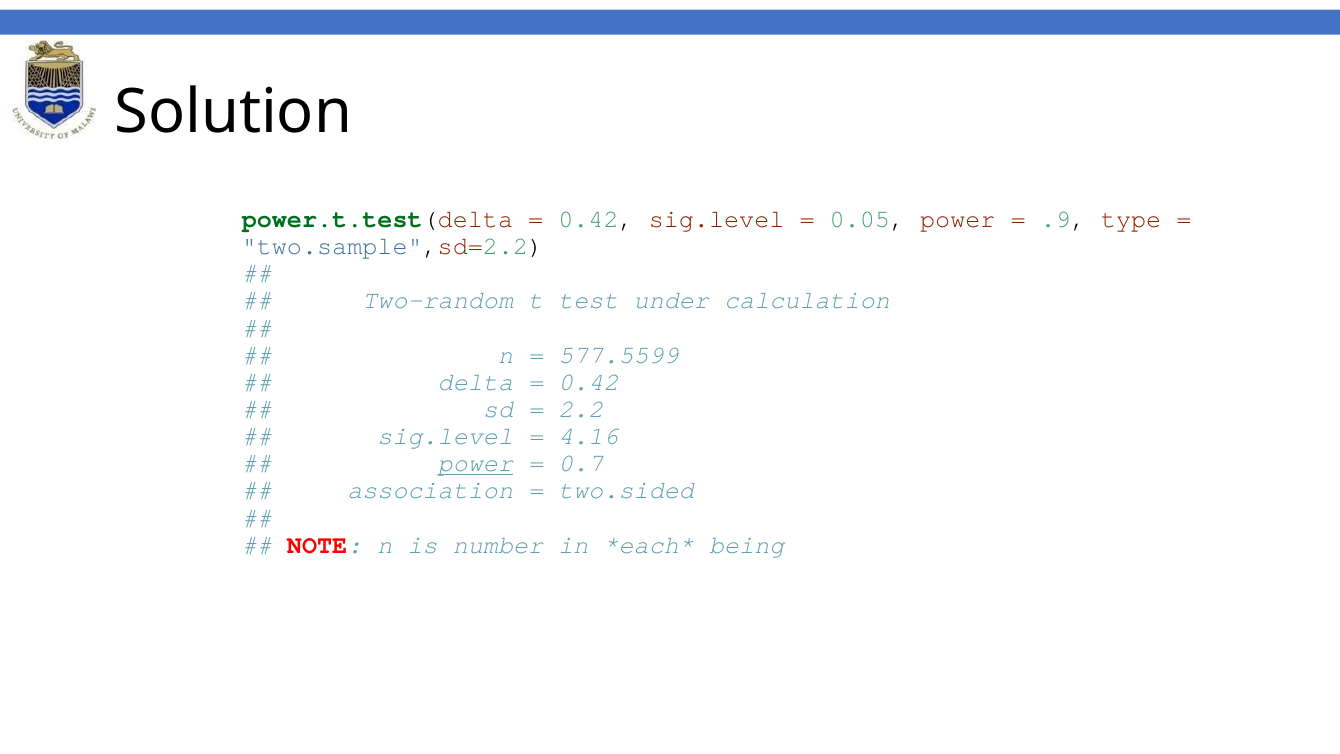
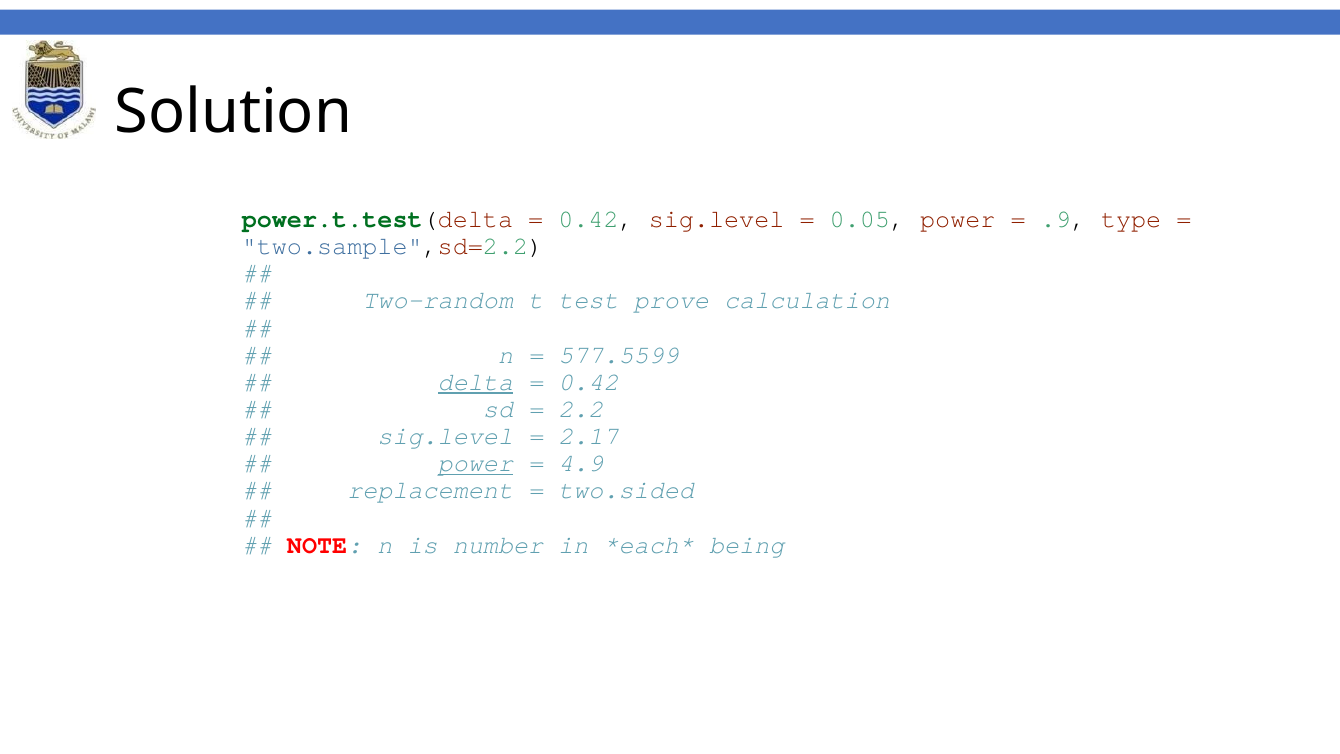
under: under -> prove (671, 301)
delta underline: none -> present (475, 382)
4.16: 4.16 -> 2.17 (588, 436)
0.7: 0.7 -> 4.9 (581, 463)
association: association -> replacement (430, 491)
